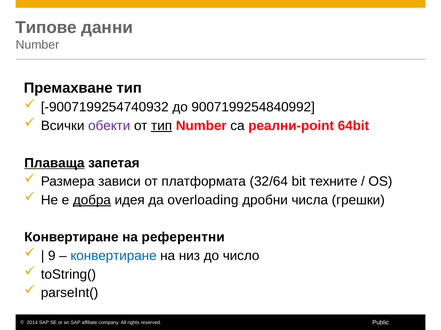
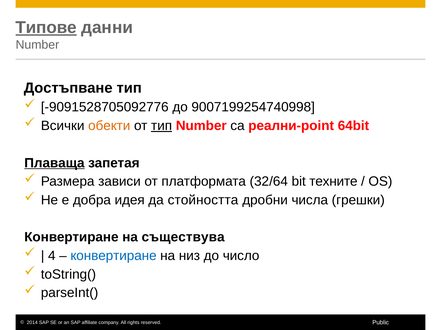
Типове underline: none -> present (46, 28)
Премахване: Премахване -> Достъпване (68, 88)
-9007199254740932: -9007199254740932 -> -9091528705092776 (105, 107)
9007199254840992: 9007199254840992 -> 9007199254740998 (253, 107)
обекти colour: purple -> orange (109, 126)
добра underline: present -> none (92, 200)
overloading: overloading -> стойността (203, 200)
референтни: референтни -> съществува (183, 238)
9: 9 -> 4 (52, 256)
